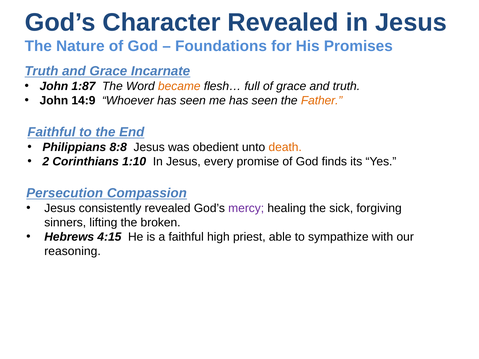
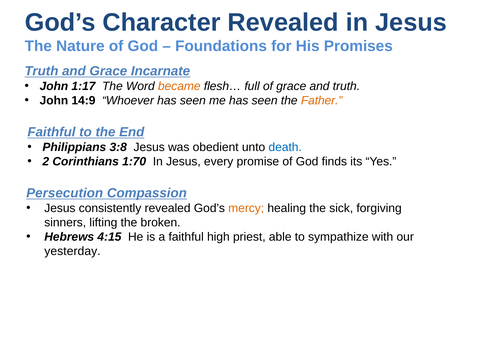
1:87: 1:87 -> 1:17 (83, 86)
8:8: 8:8 -> 3:8 (118, 147)
death colour: orange -> blue (285, 147)
1:10: 1:10 -> 1:70 (134, 162)
mercy colour: purple -> orange (246, 208)
reasoning: reasoning -> yesterday (72, 251)
